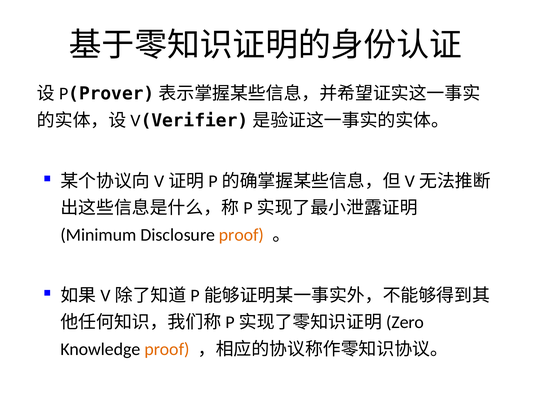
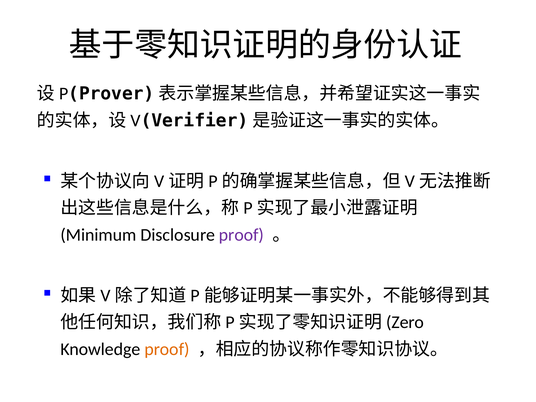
proof colour: orange -> purple (241, 235)
